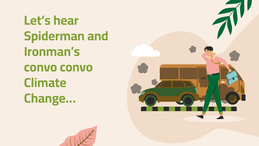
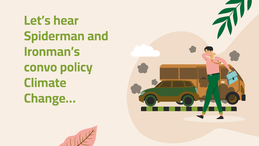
convo convo: convo -> policy (76, 67)
